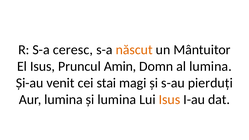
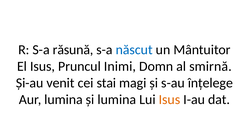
ceresc: ceresc -> răsună (73, 50)
născut colour: orange -> blue (134, 50)
Amin: Amin -> Inimi (120, 66)
al lumina: lumina -> smirnă (210, 66)
pierduți: pierduți -> înțelege (210, 83)
